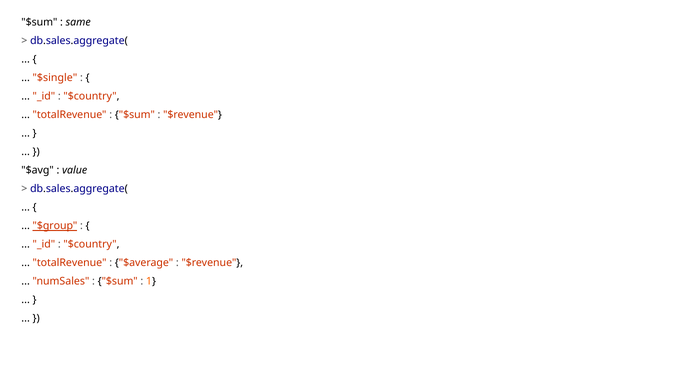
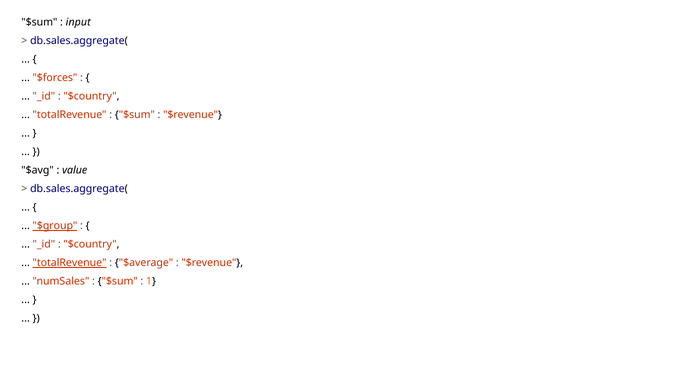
same: same -> input (78, 22)
$single: $single -> $forces (55, 78)
totalRevenue underline: none -> present (70, 263)
